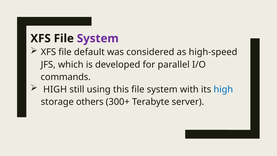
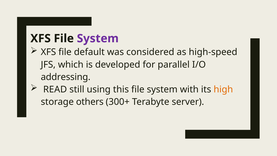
commands: commands -> addressing (66, 77)
HIGH: HIGH -> READ (55, 89)
high colour: blue -> orange (223, 89)
